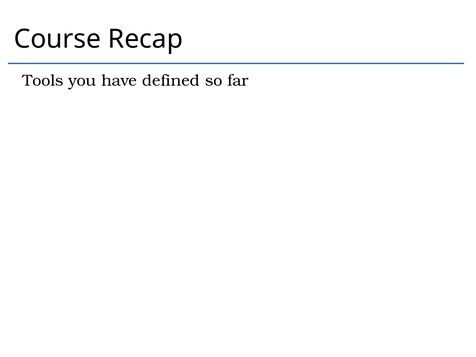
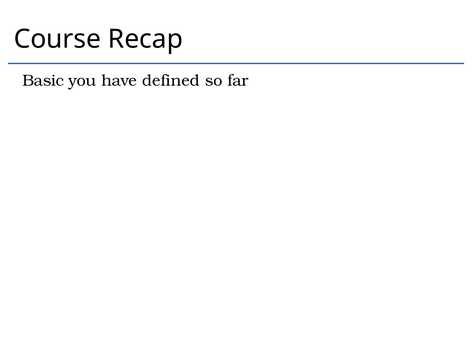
Tools: Tools -> Basic (43, 80)
